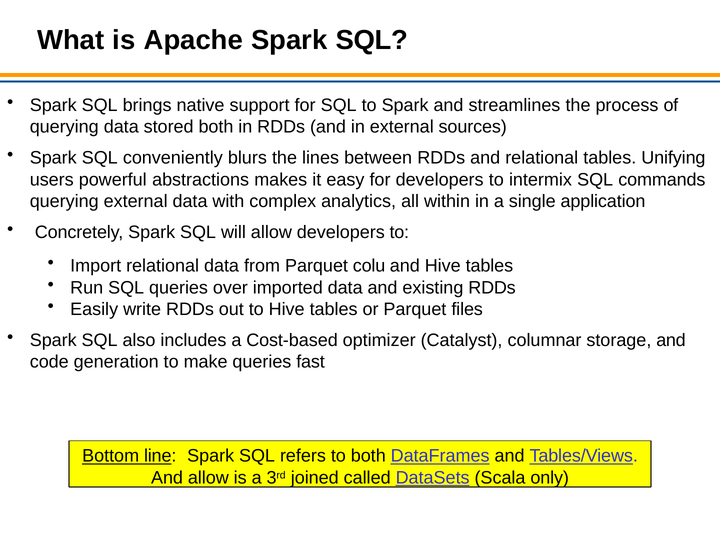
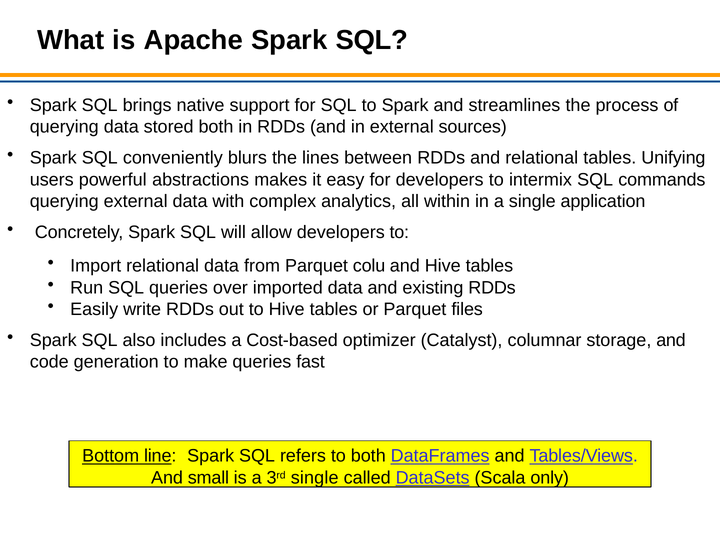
And allow: allow -> small (208, 478)
3rd joined: joined -> single (315, 478)
